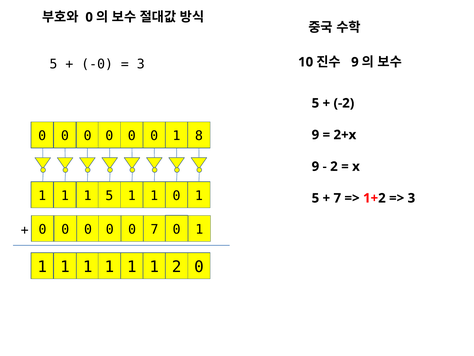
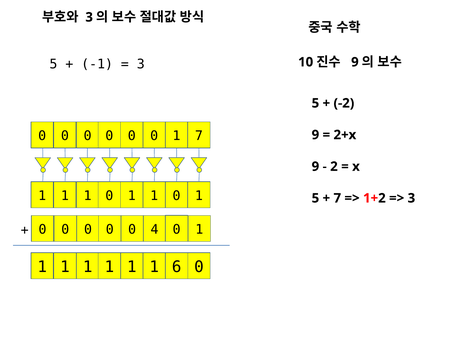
0: 0 -> 3 (89, 17)
-0: -0 -> -1 (97, 64)
1 8: 8 -> 7 (199, 136)
1 1 1 5: 5 -> 0 (109, 195)
0 7: 7 -> 4 (155, 229)
1 2: 2 -> 6 (177, 267)
